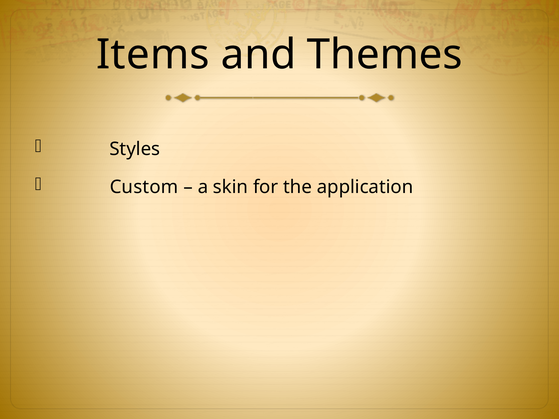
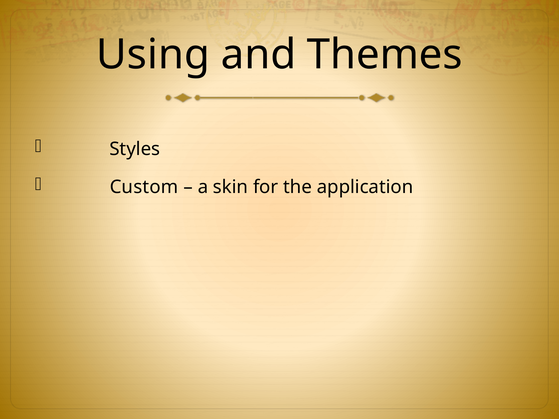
Items: Items -> Using (153, 55)
